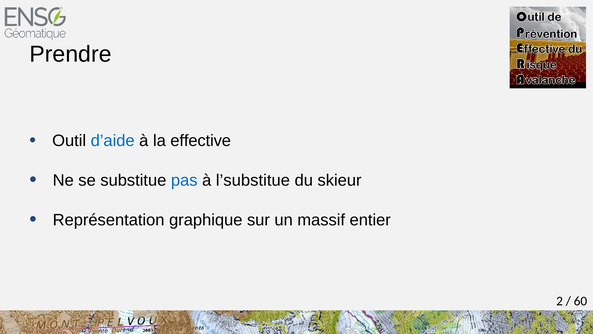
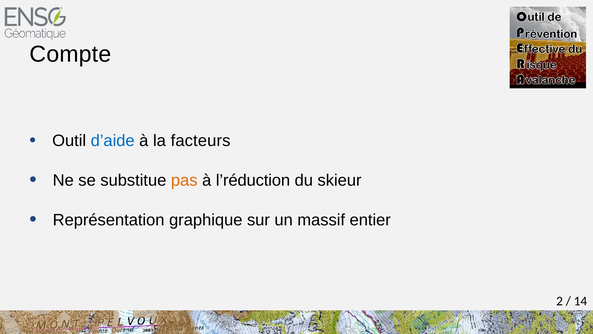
Prendre: Prendre -> Compte (70, 54)
effective: effective -> facteurs (201, 141)
pas colour: blue -> orange (184, 180)
l’substitue: l’substitue -> l’réduction (253, 180)
60: 60 -> 14 (580, 301)
